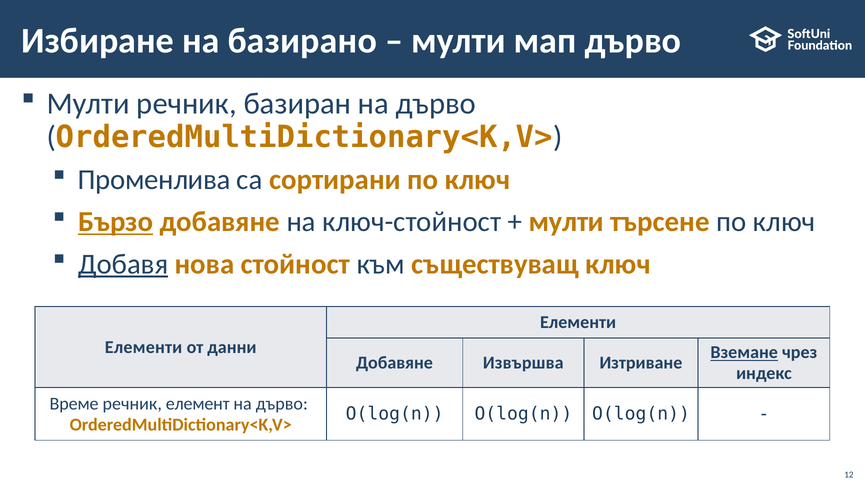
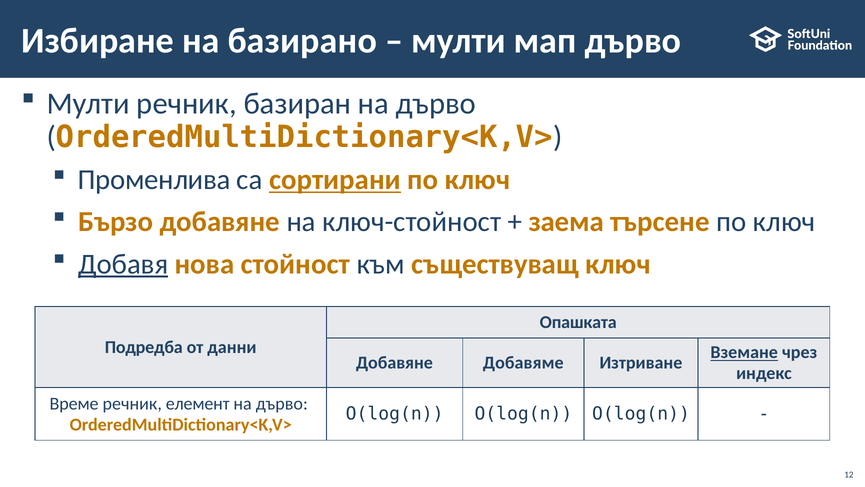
сортирани underline: none -> present (335, 180)
Бързо underline: present -> none (116, 222)
мулти: мулти -> заема (566, 222)
Елементи: Елементи -> Опашката (578, 322)
Елементи: Елементи -> Подредба (144, 347)
Извършва: Извършва -> Добавяме (523, 363)
